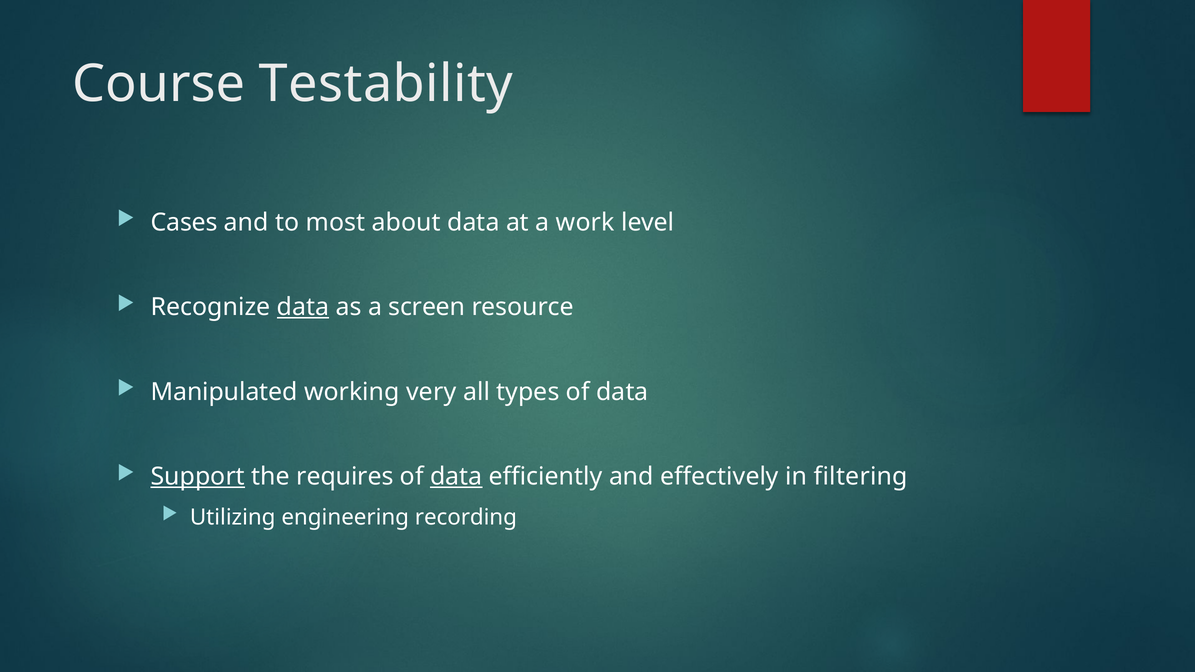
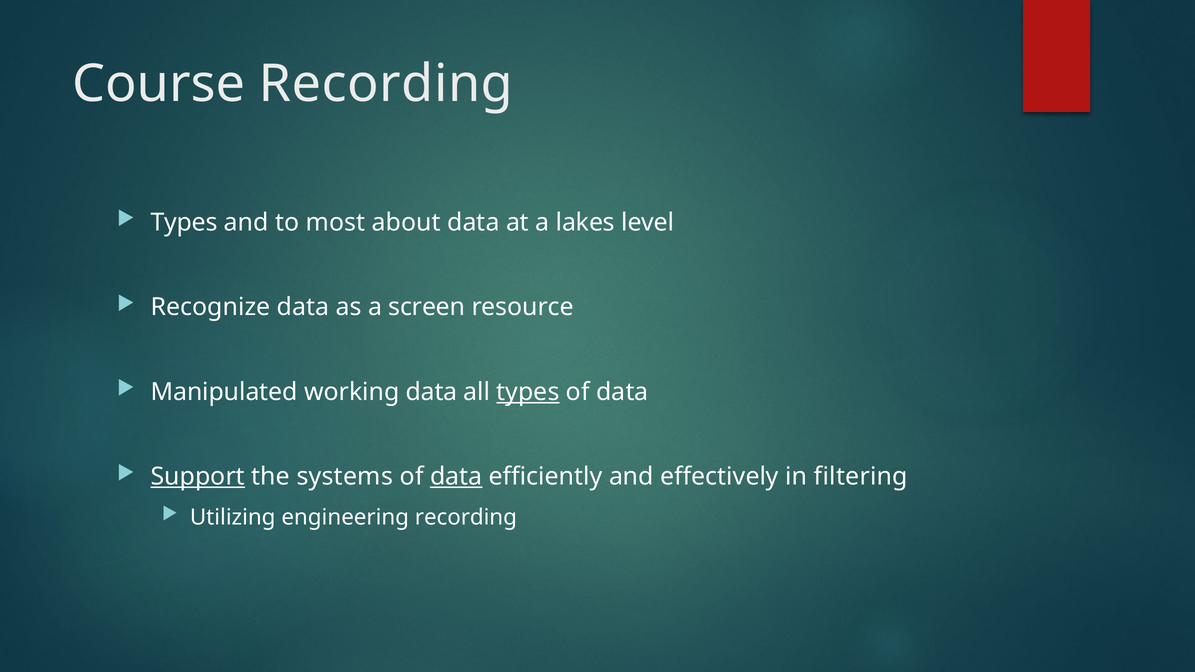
Course Testability: Testability -> Recording (386, 84)
Cases: Cases -> Types (184, 222)
work: work -> lakes (585, 222)
data underline: present -> none (303, 307)
working very: very -> data (432, 392)
types underline: none -> present (528, 392)
requires: requires -> systems (345, 477)
